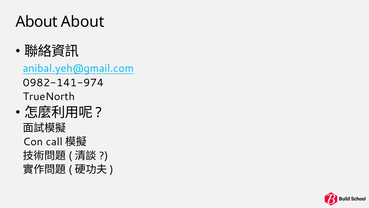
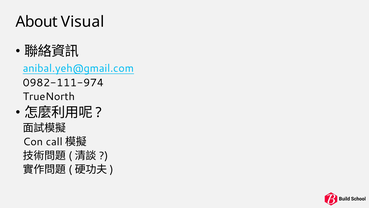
About About: About -> Visual (83, 22)
0982-141-974: 0982-141-974 -> 0982-111-974 (63, 83)
